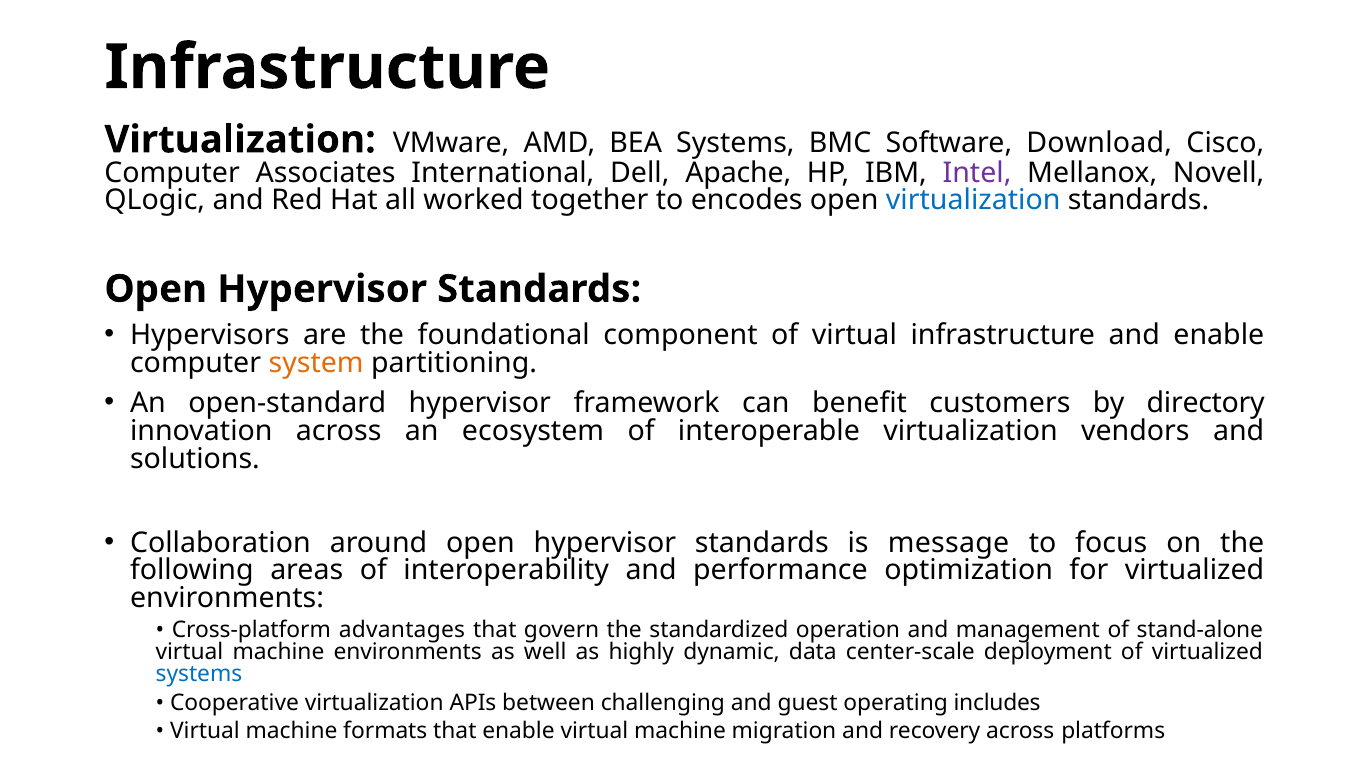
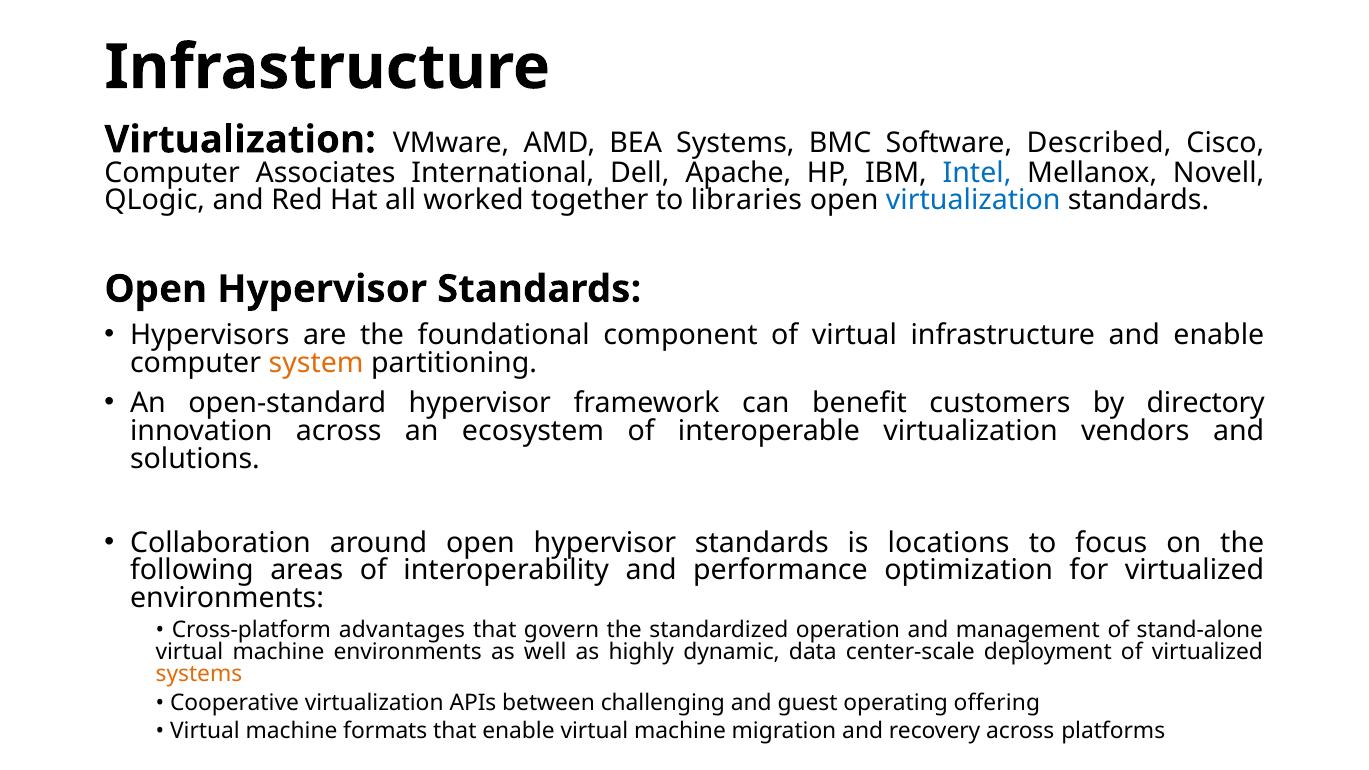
Download: Download -> Described (1099, 143)
Intel colour: purple -> blue (977, 173)
encodes: encodes -> libraries (746, 200)
message: message -> locations (949, 543)
systems colour: blue -> orange (199, 674)
includes: includes -> offering (997, 703)
